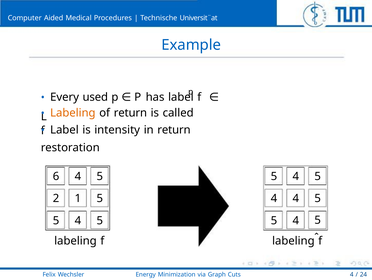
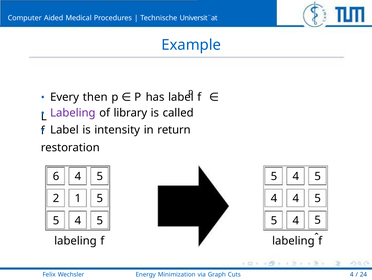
used: used -> then (95, 97)
Labeling colour: orange -> purple (73, 113)
of return: return -> library (130, 113)
